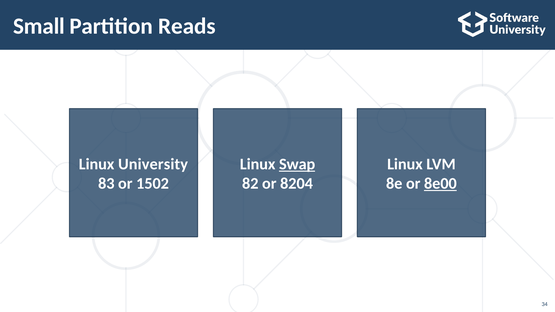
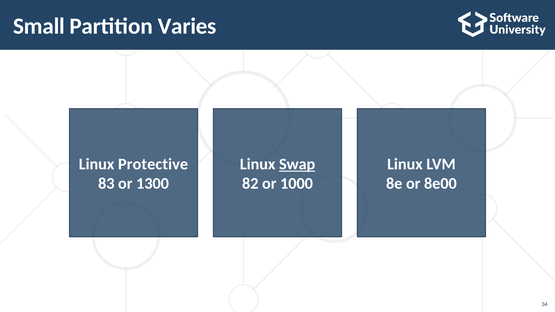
Reads: Reads -> Varies (187, 26)
University: University -> Protective (153, 164)
1502: 1502 -> 1300 (153, 184)
8204: 8204 -> 1000 (297, 184)
8e00 underline: present -> none (440, 184)
